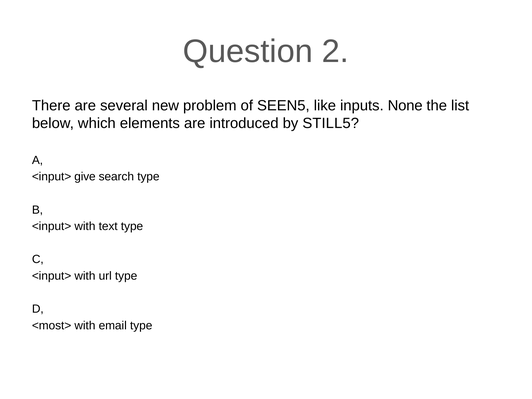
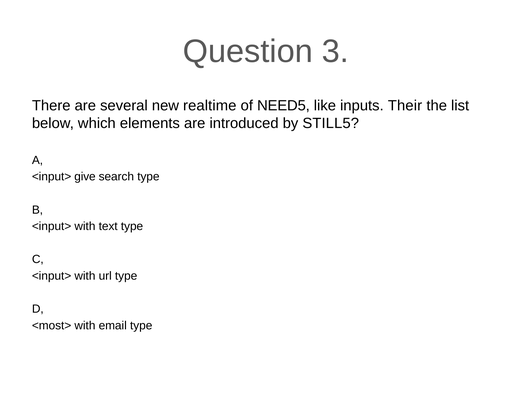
2: 2 -> 3 (335, 51)
problem: problem -> realtime (210, 106)
SEEN5: SEEN5 -> NEED5 (283, 106)
None: None -> Their (405, 106)
